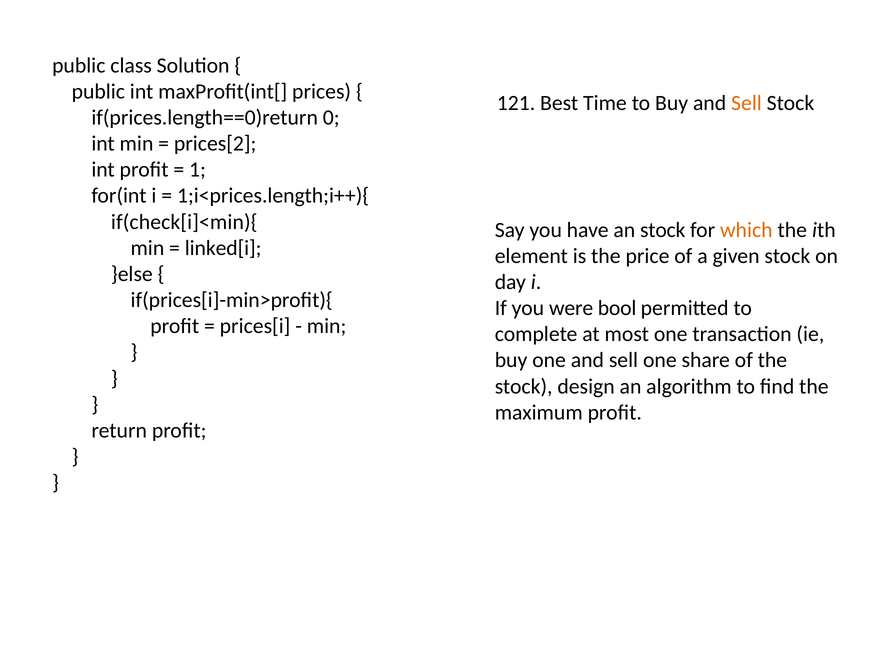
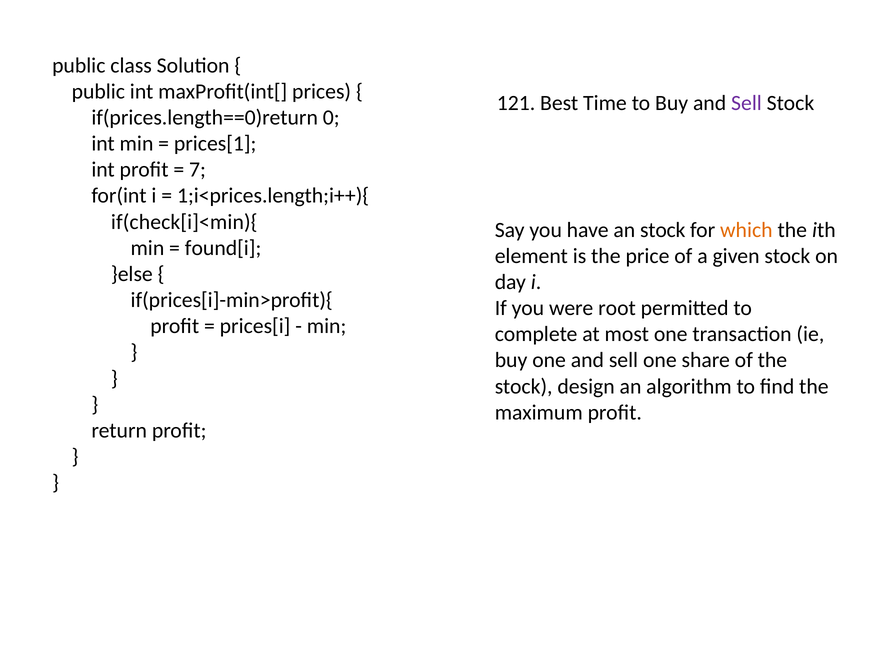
Sell colour: orange -> purple (746, 103)
prices[2: prices[2 -> prices[1 (215, 144)
1: 1 -> 7 (197, 170)
linked[i: linked[i -> found[i (223, 248)
bool: bool -> root (617, 308)
